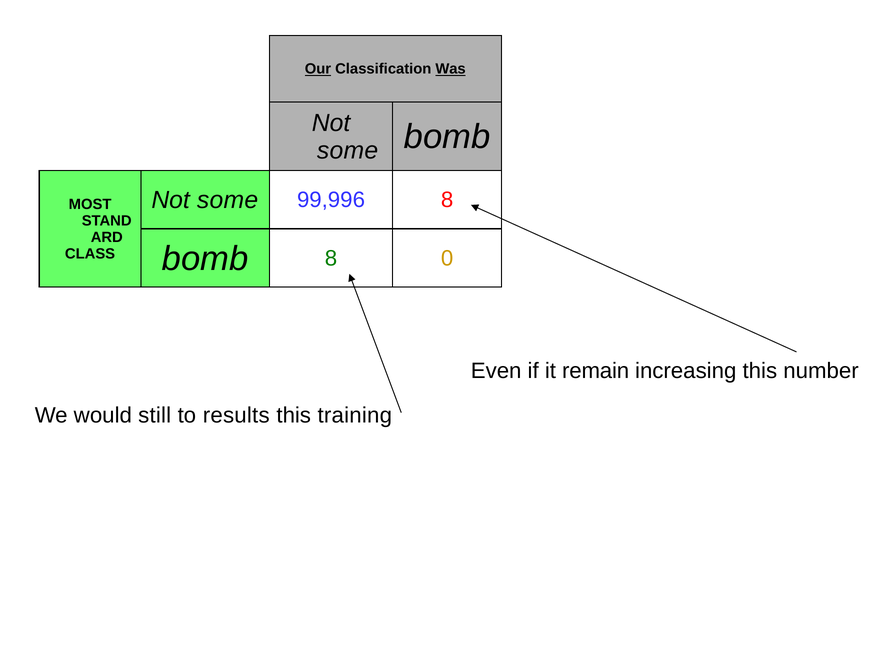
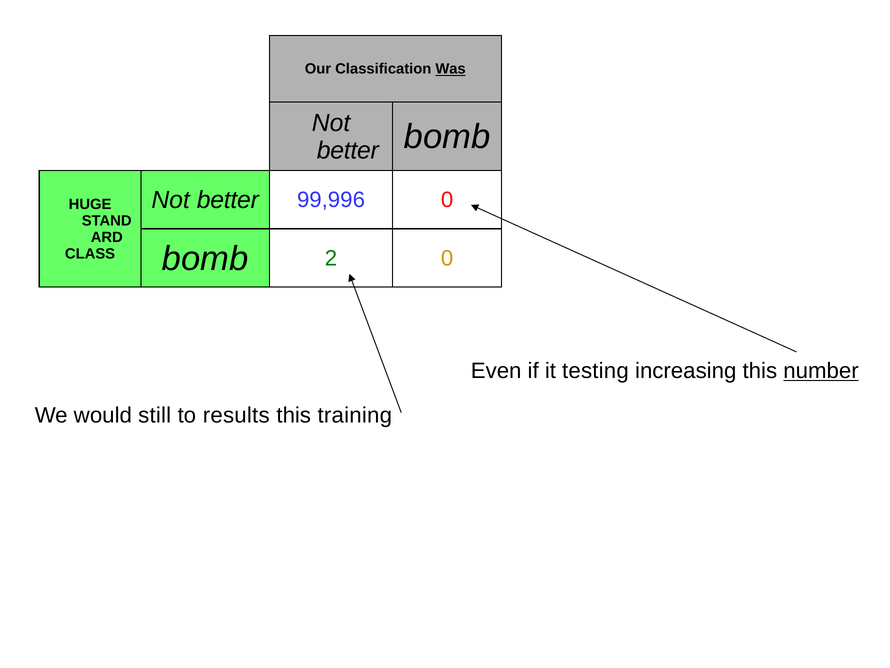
Our underline: present -> none (318, 69)
some: some -> better (348, 150)
some: some -> better (228, 200)
99,996 8: 8 -> 0 (447, 200)
MOST: MOST -> HUGE (90, 204)
bomb 8: 8 -> 2 (331, 258)
remain: remain -> testing (595, 371)
number underline: none -> present (821, 371)
